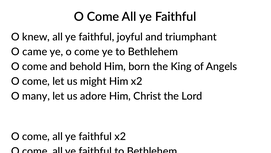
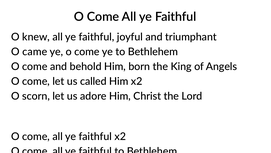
might: might -> called (93, 81)
many: many -> scorn (36, 96)
